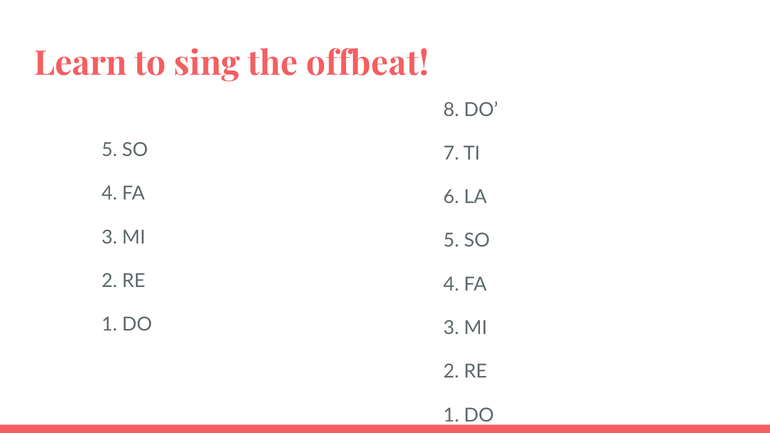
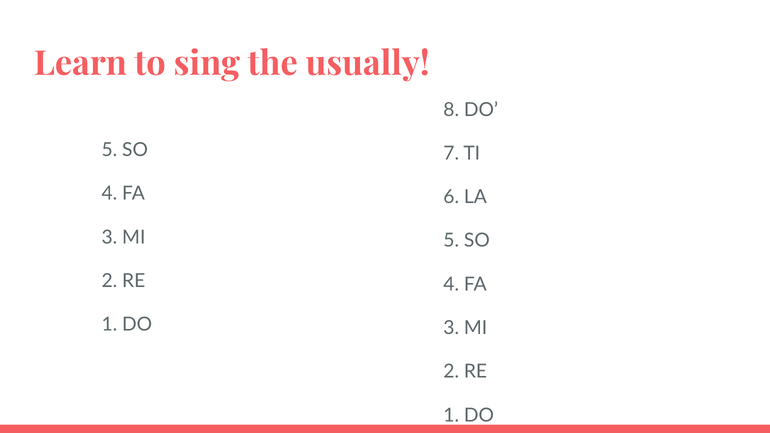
offbeat: offbeat -> usually (368, 64)
